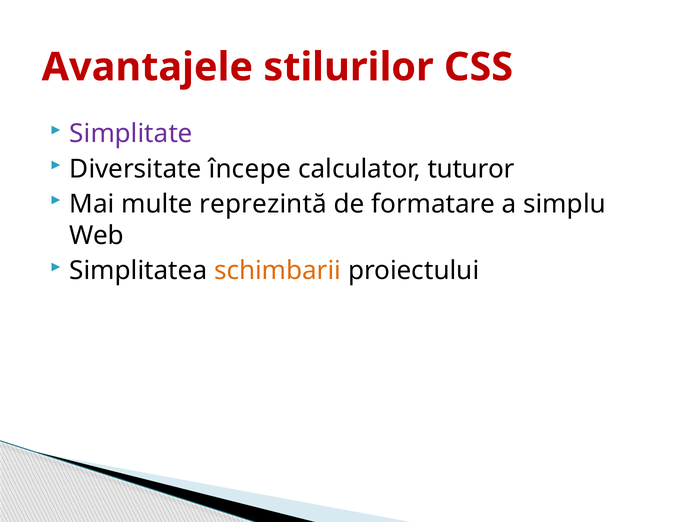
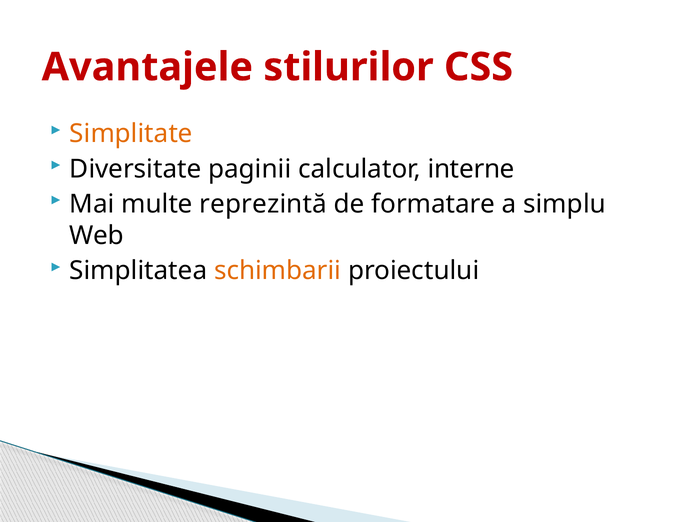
Simplitate colour: purple -> orange (131, 134)
începe: începe -> paginii (250, 169)
tuturor: tuturor -> interne (471, 169)
